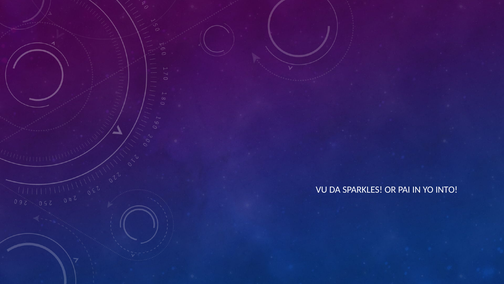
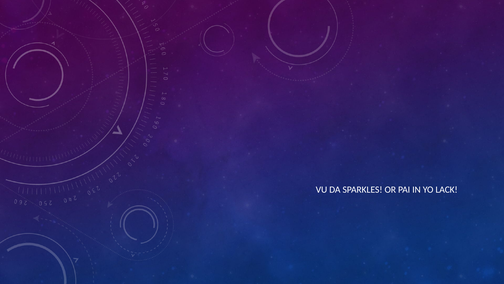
INTO: INTO -> LACK (447, 190)
